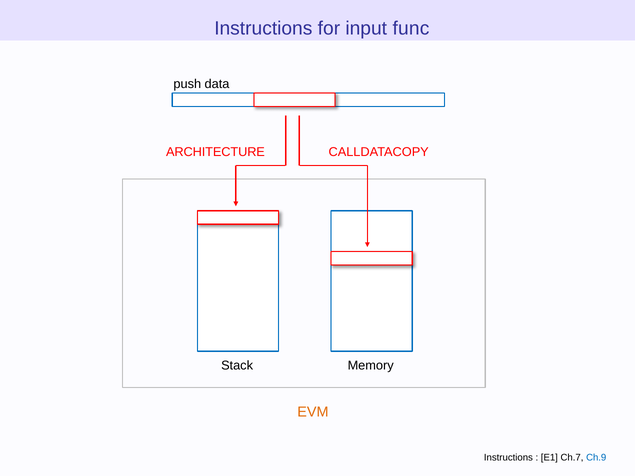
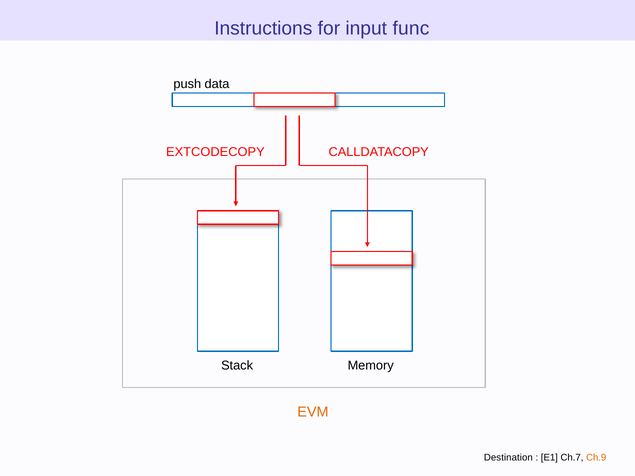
ARCHITECTURE: ARCHITECTURE -> EXTCODECOPY (215, 152)
Instructions: Instructions -> Destination (508, 458)
Ch.9 colour: blue -> orange (596, 458)
